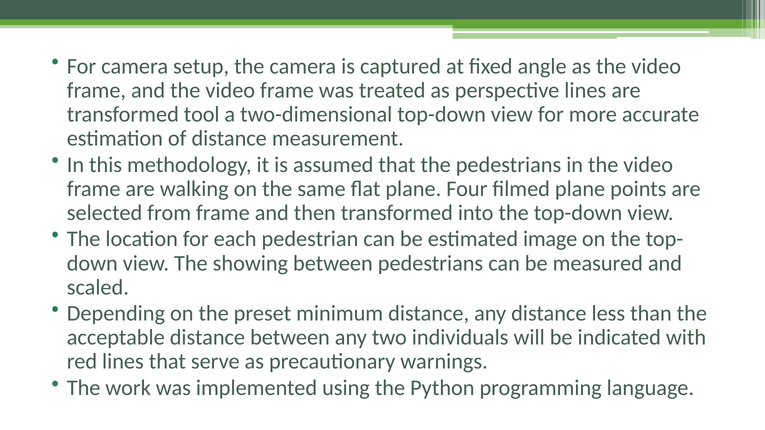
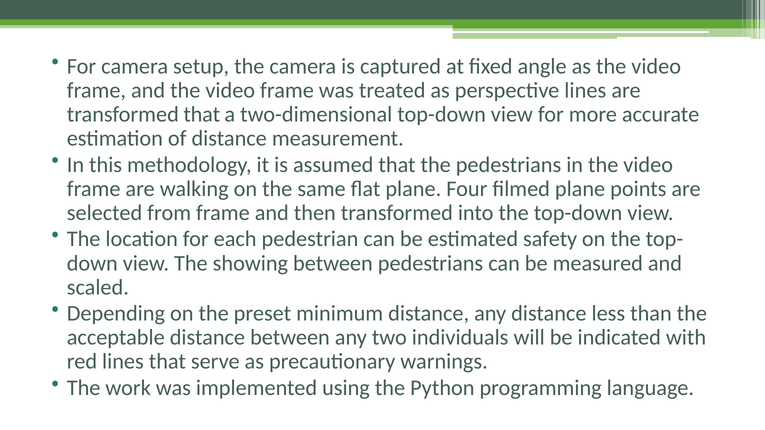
transformed tool: tool -> that (202, 114)
image: image -> safety (550, 239)
